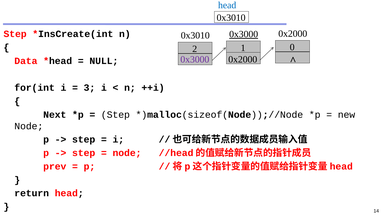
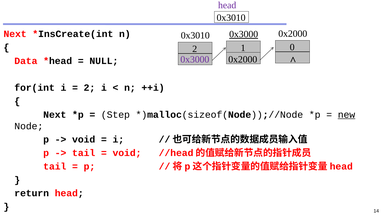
head colour: blue -> purple (227, 5)
Step: Step -> Next (15, 34)
3: 3 -> 2 (89, 88)
new underline: none -> present (346, 115)
step: step -> void (84, 140)
step: step -> tail (84, 153)
node: node -> void (127, 153)
prev: prev -> tail (55, 167)
